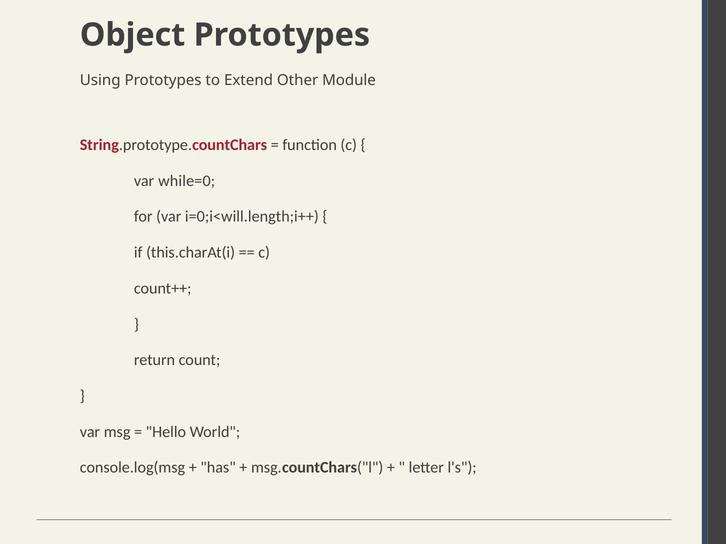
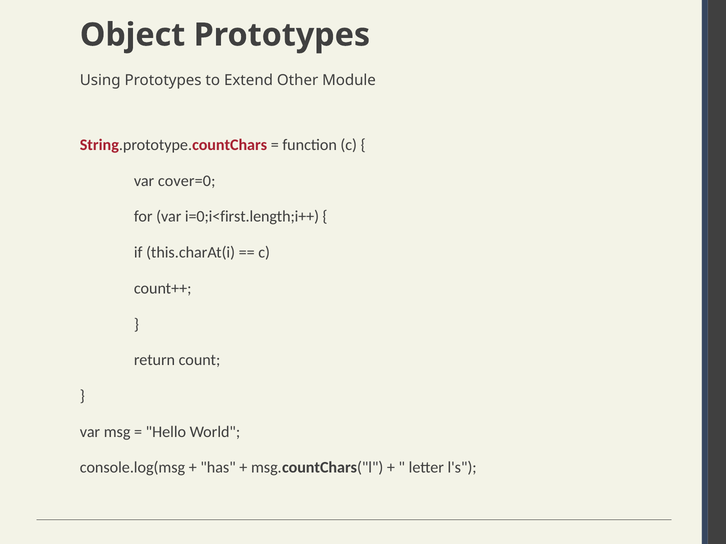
while=0: while=0 -> cover=0 (187, 181)
i=0;i<will.length;i++: i=0;i<will.length;i++ -> i=0;i<first.length;i++ (252, 217)
